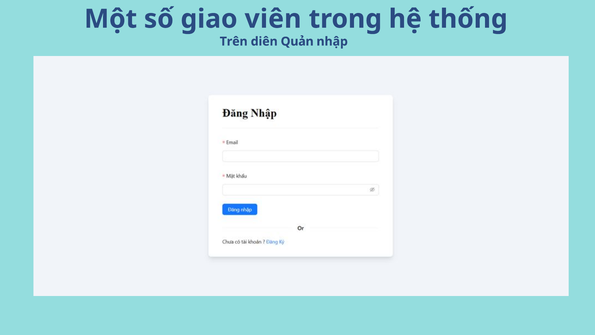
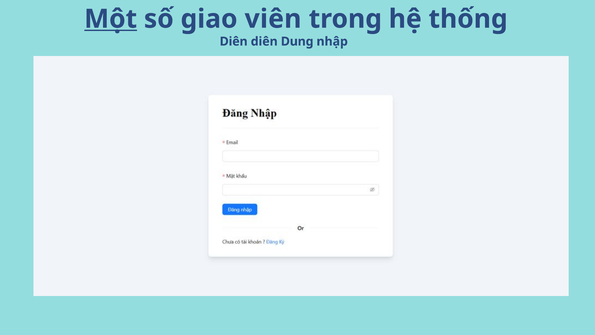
Một underline: none -> present (111, 19)
Trên: Trên -> Diên (234, 41)
Quản: Quản -> Dung (297, 41)
